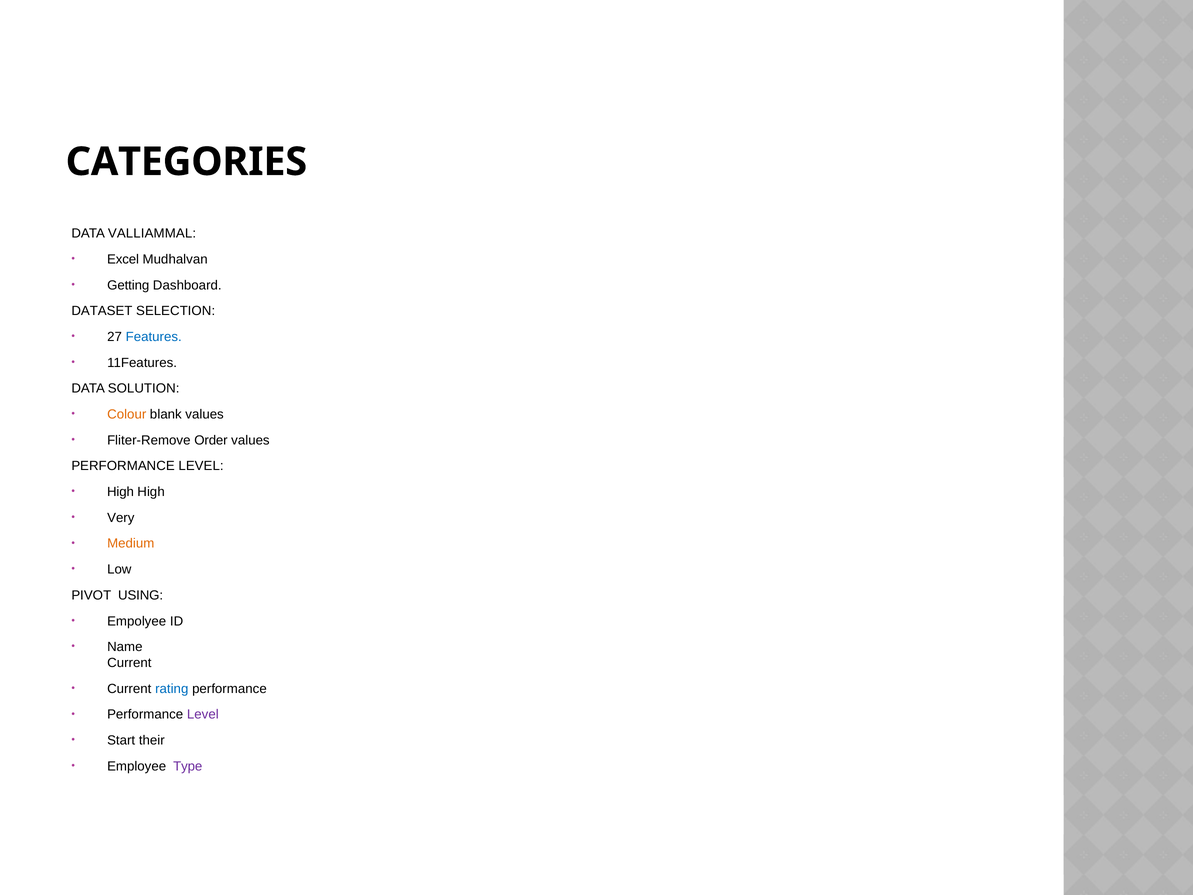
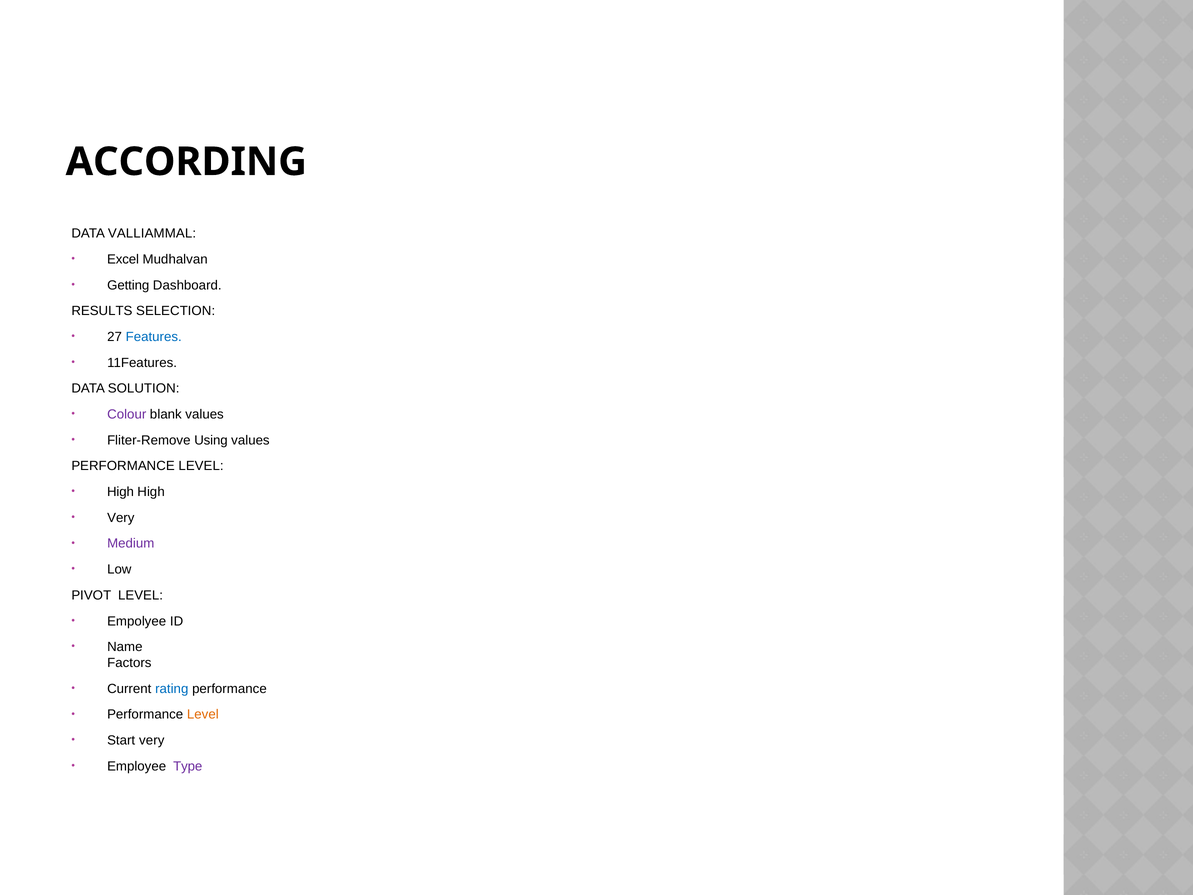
CATEGORIES: CATEGORIES -> ACCORDING (186, 162)
DATASET: DATASET -> RESULTS (102, 311)
Colour colour: orange -> purple (127, 414)
Order: Order -> Using (211, 440)
Medium colour: orange -> purple (131, 543)
PIVOT USING: USING -> LEVEL (141, 595)
Current: Current -> Factors (129, 663)
Level colour: purple -> orange (203, 714)
Start their: their -> very (152, 740)
